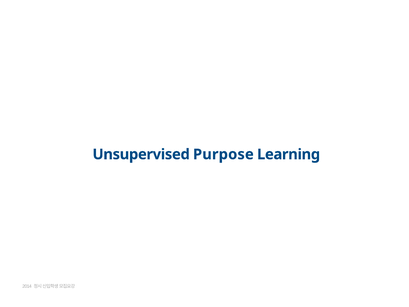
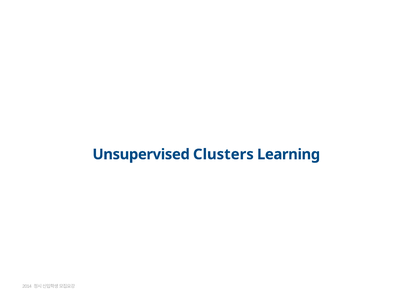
Purpose: Purpose -> Clusters (223, 154)
